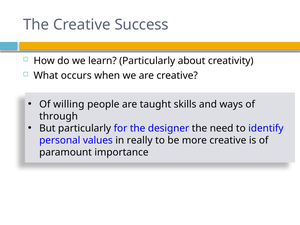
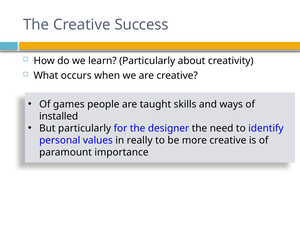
willing: willing -> games (69, 104)
through: through -> installed (59, 116)
